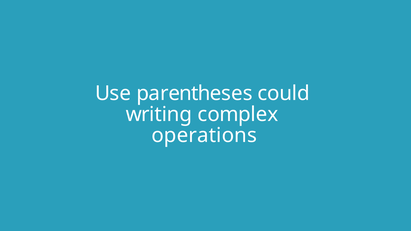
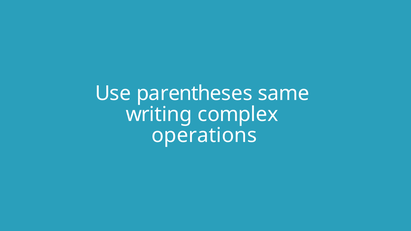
could: could -> same (284, 93)
